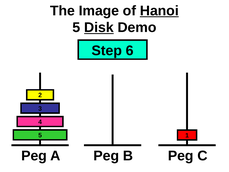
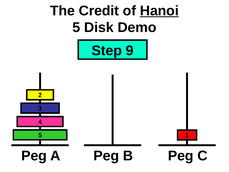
Image: Image -> Credit (99, 11)
Disk underline: present -> none (99, 27)
6: 6 -> 9 (130, 51)
